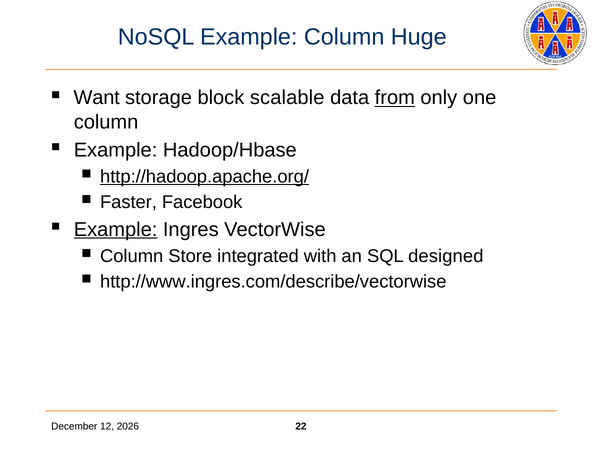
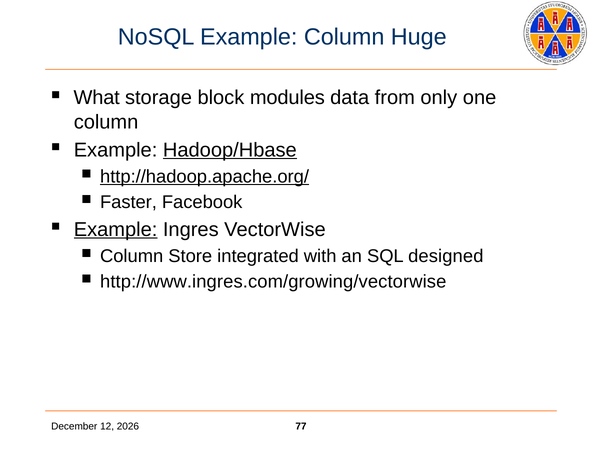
Want: Want -> What (97, 98)
scalable: scalable -> modules (287, 98)
from underline: present -> none (395, 98)
Hadoop/Hbase underline: none -> present (230, 150)
http://www.ingres.com/describe/vectorwise: http://www.ingres.com/describe/vectorwise -> http://www.ingres.com/growing/vectorwise (273, 282)
22: 22 -> 77 (301, 427)
